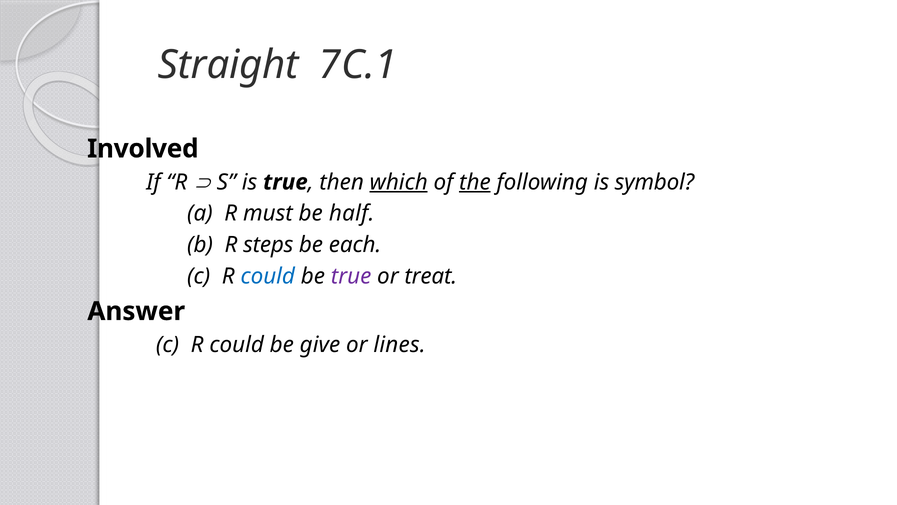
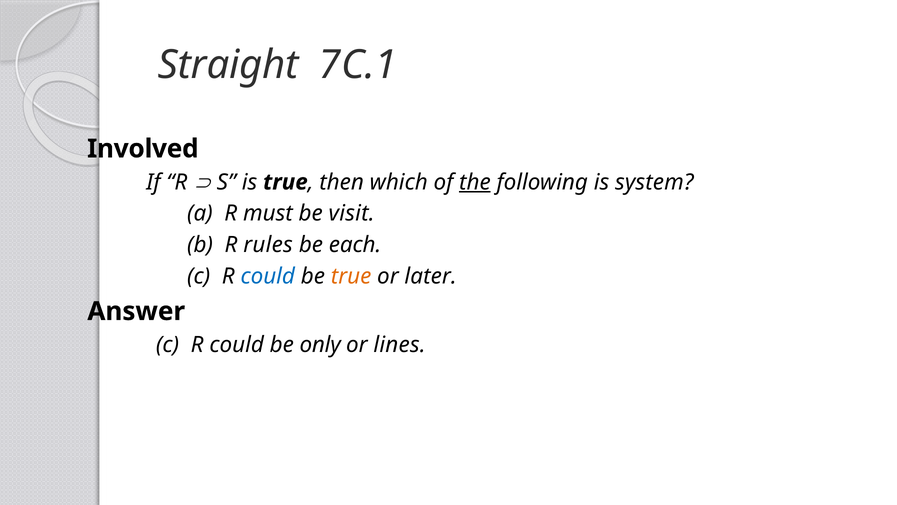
which underline: present -> none (399, 182)
symbol: symbol -> system (654, 182)
half: half -> visit (352, 213)
steps: steps -> rules (268, 245)
true colour: purple -> orange (351, 276)
treat: treat -> later (431, 276)
give: give -> only (320, 344)
